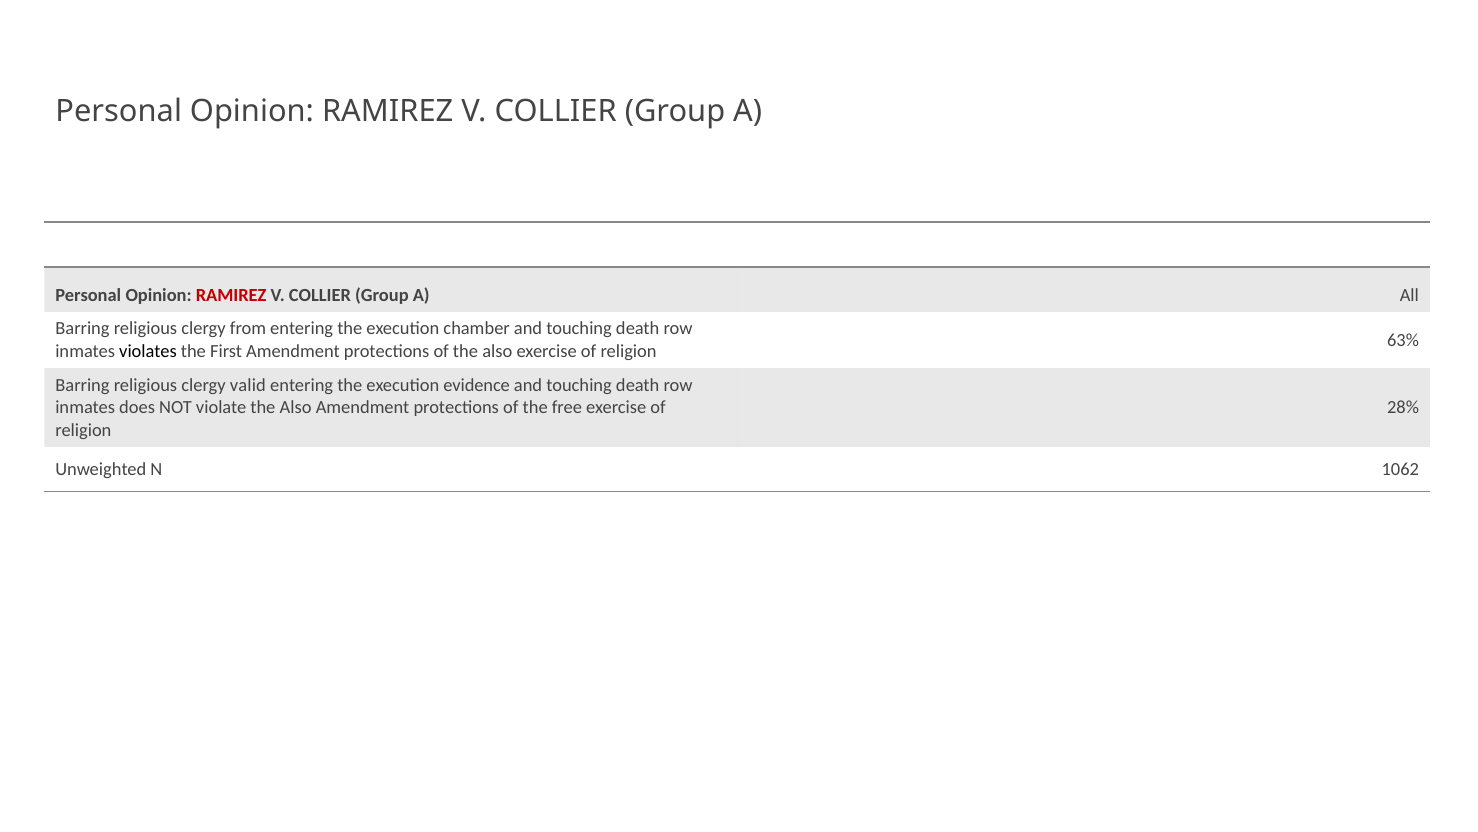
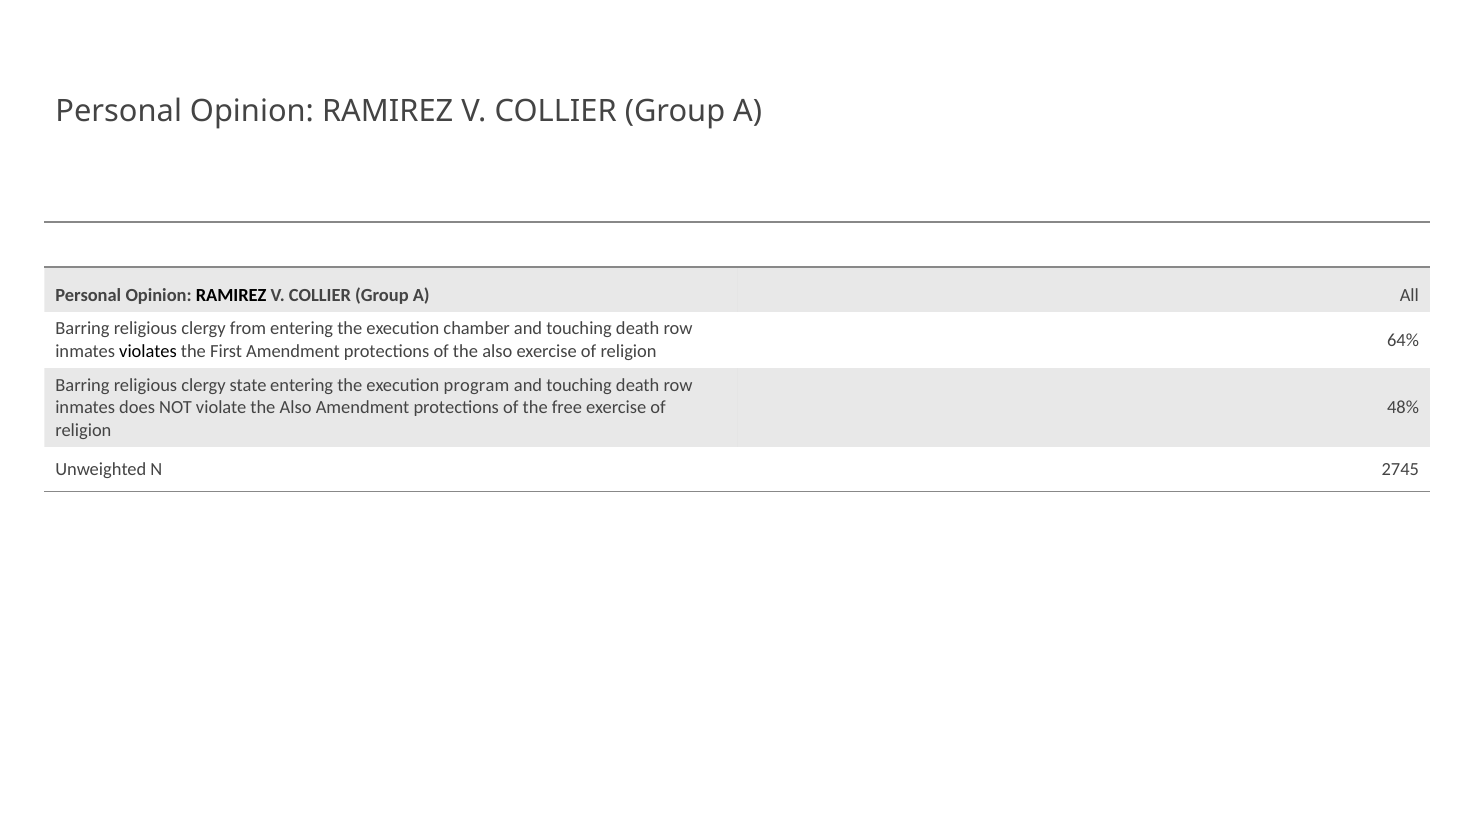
RAMIREZ colour: red -> black (231, 295)
63%: 63% -> 64% (1403, 340)
valid: valid -> state (248, 385)
evidence: evidence -> program (476, 385)
28%: 28% -> 48% (1403, 407)
1062: 1062 -> 2745 (1400, 469)
